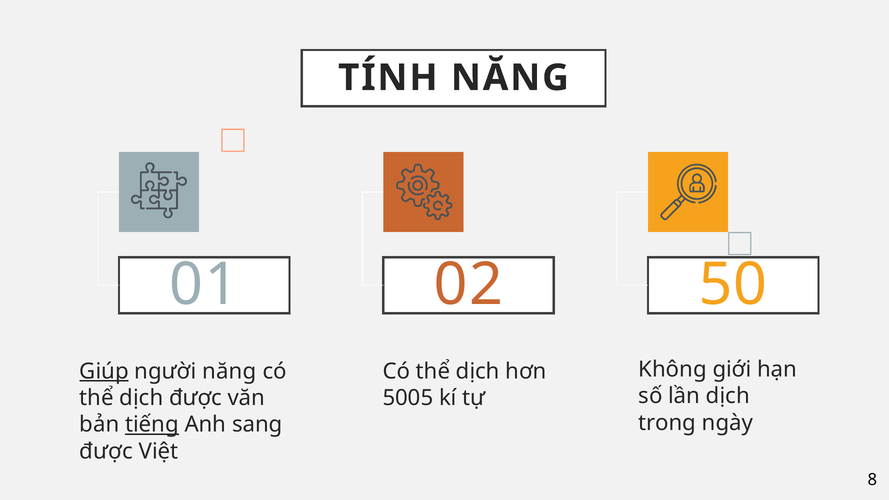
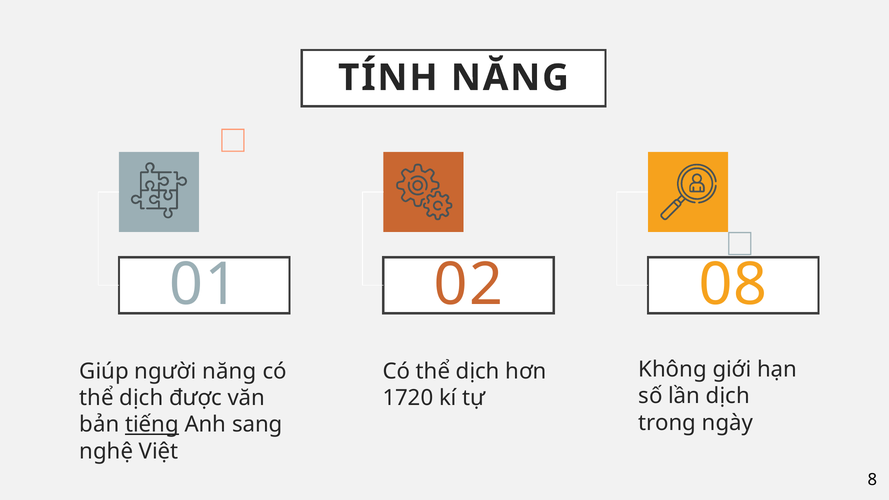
50: 50 -> 08 (733, 285)
Giúp underline: present -> none (104, 371)
5005: 5005 -> 1720 (408, 398)
được: được -> nghệ (106, 451)
